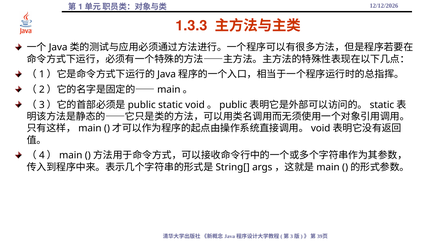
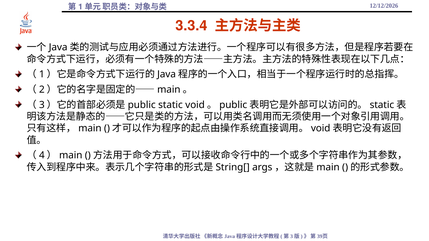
1.3.3: 1.3.3 -> 3.3.4 (191, 26)
